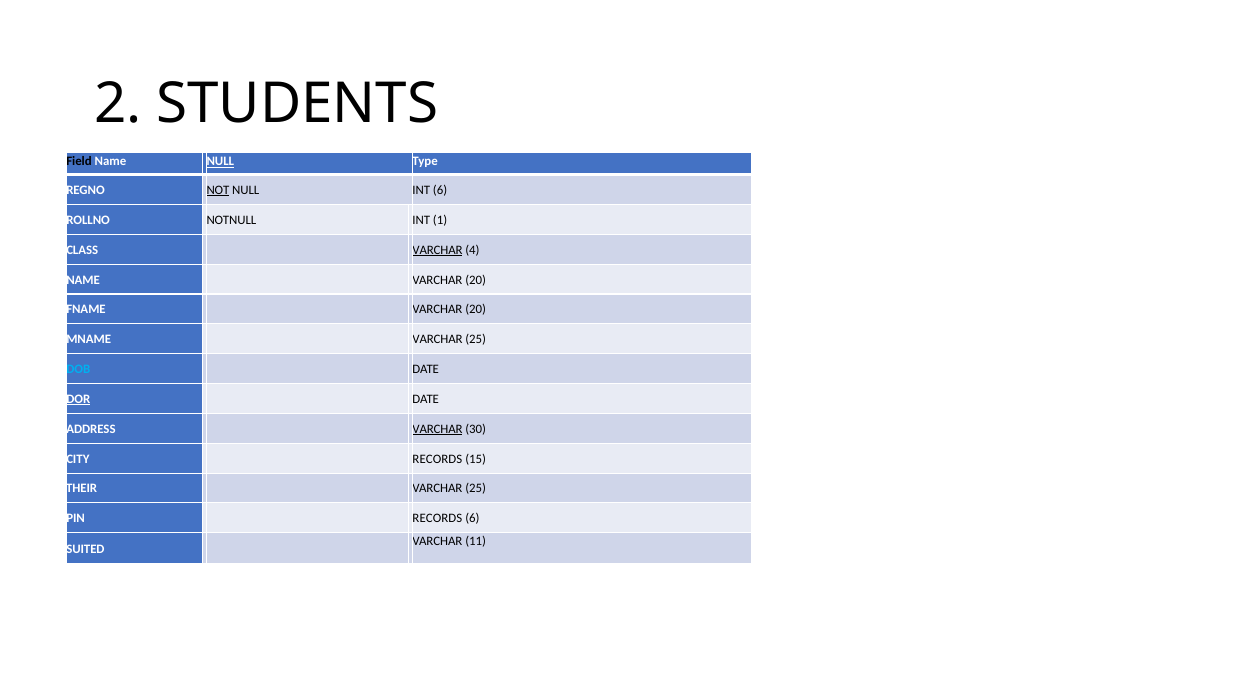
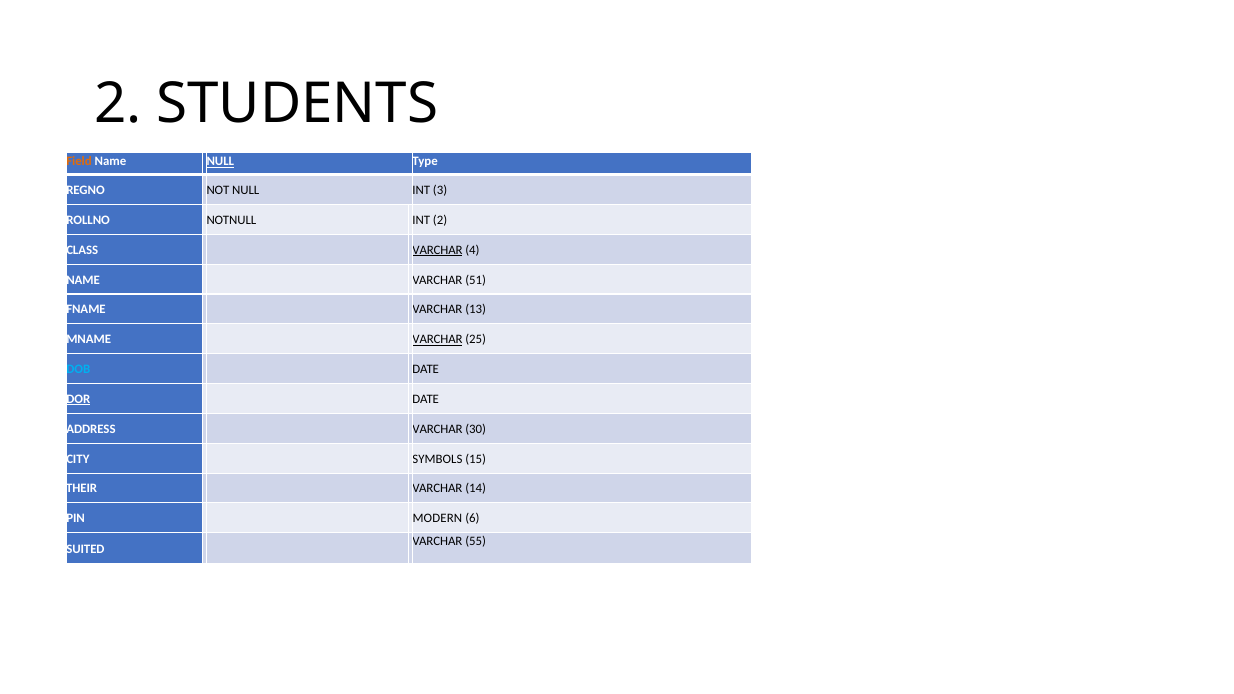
Field colour: black -> orange (79, 162)
NOT underline: present -> none (218, 190)
INT 6: 6 -> 3 (440, 190)
INT 1: 1 -> 2 (440, 220)
NAME VARCHAR 20: 20 -> 51 (476, 280)
FNAME VARCHAR 20: 20 -> 13 (476, 310)
VARCHAR underline: none -> present (438, 339)
VARCHAR underline: present -> none (438, 429)
CITY RECORDS: RECORDS -> SYMBOLS (437, 459)
25: 25 -> 14 (476, 489)
PIN RECORDS: RECORDS -> MODERN (437, 519)
11: 11 -> 55 (476, 542)
